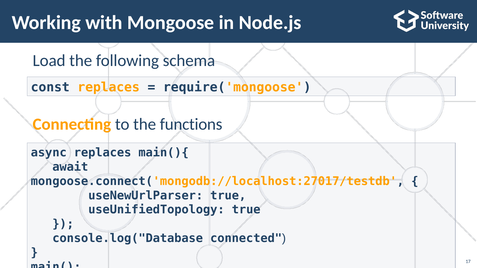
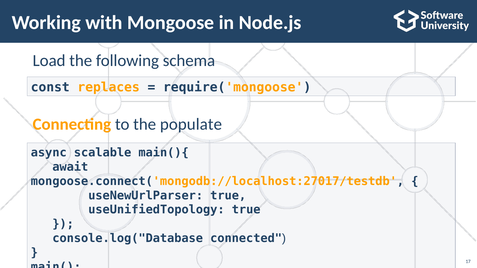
functions: functions -> populate (191, 125)
async replaces: replaces -> scalable (103, 153)
